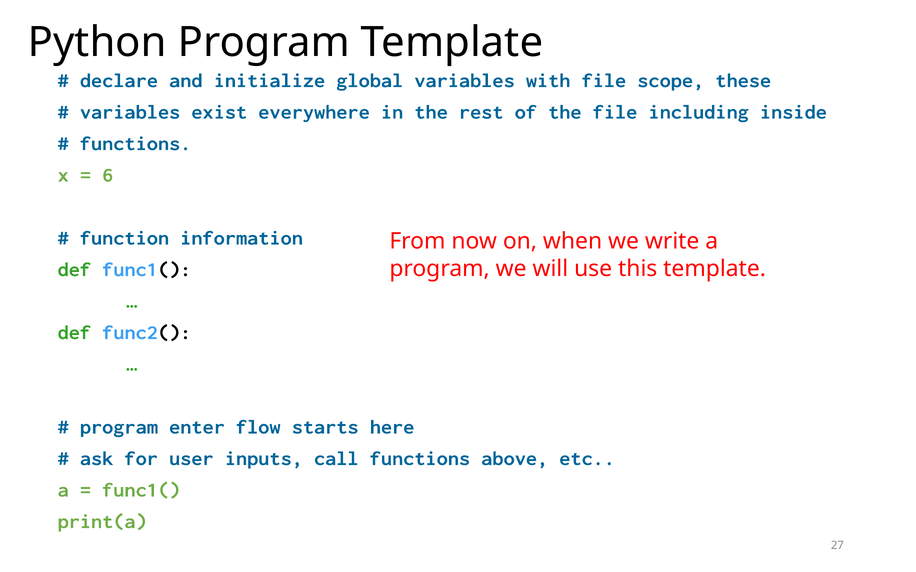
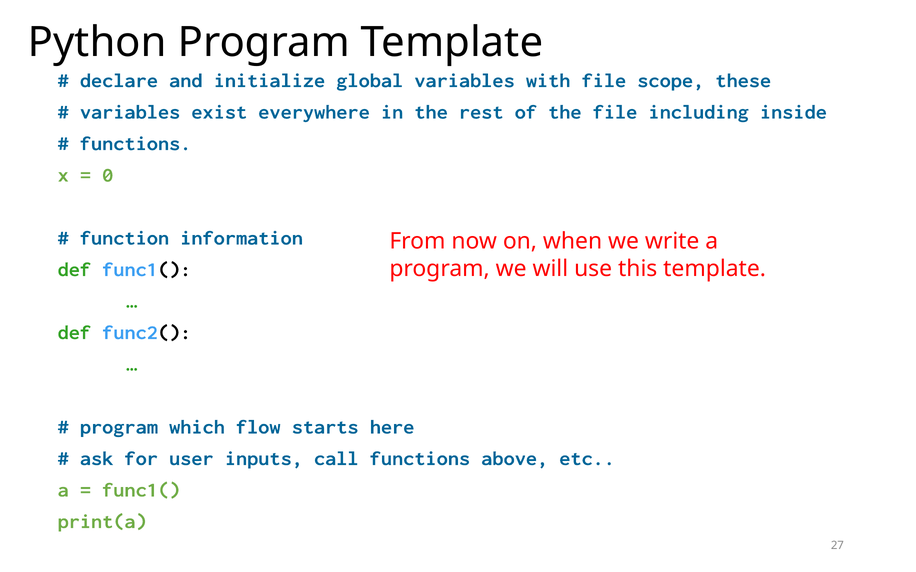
6: 6 -> 0 (108, 175)
enter: enter -> which (197, 427)
